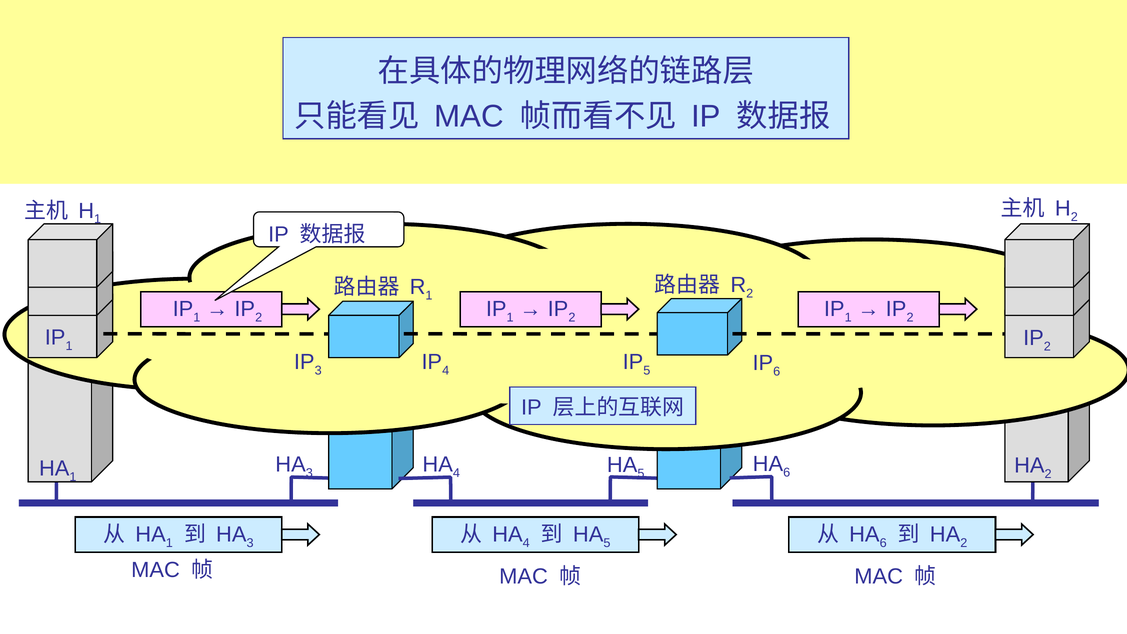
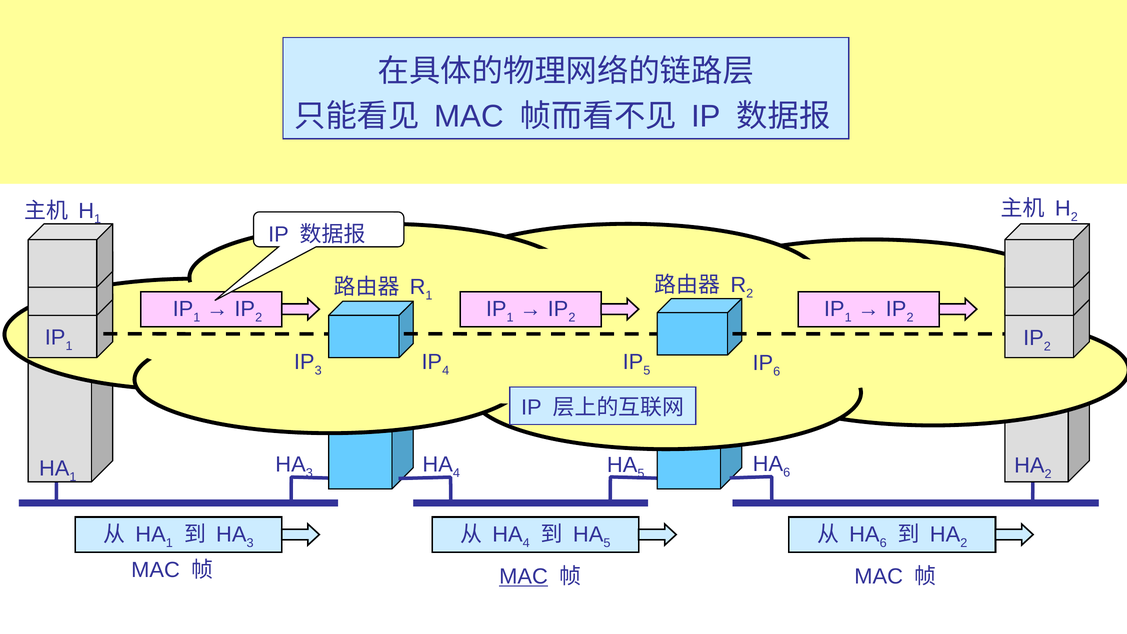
MAC underline: none -> present (524, 577)
